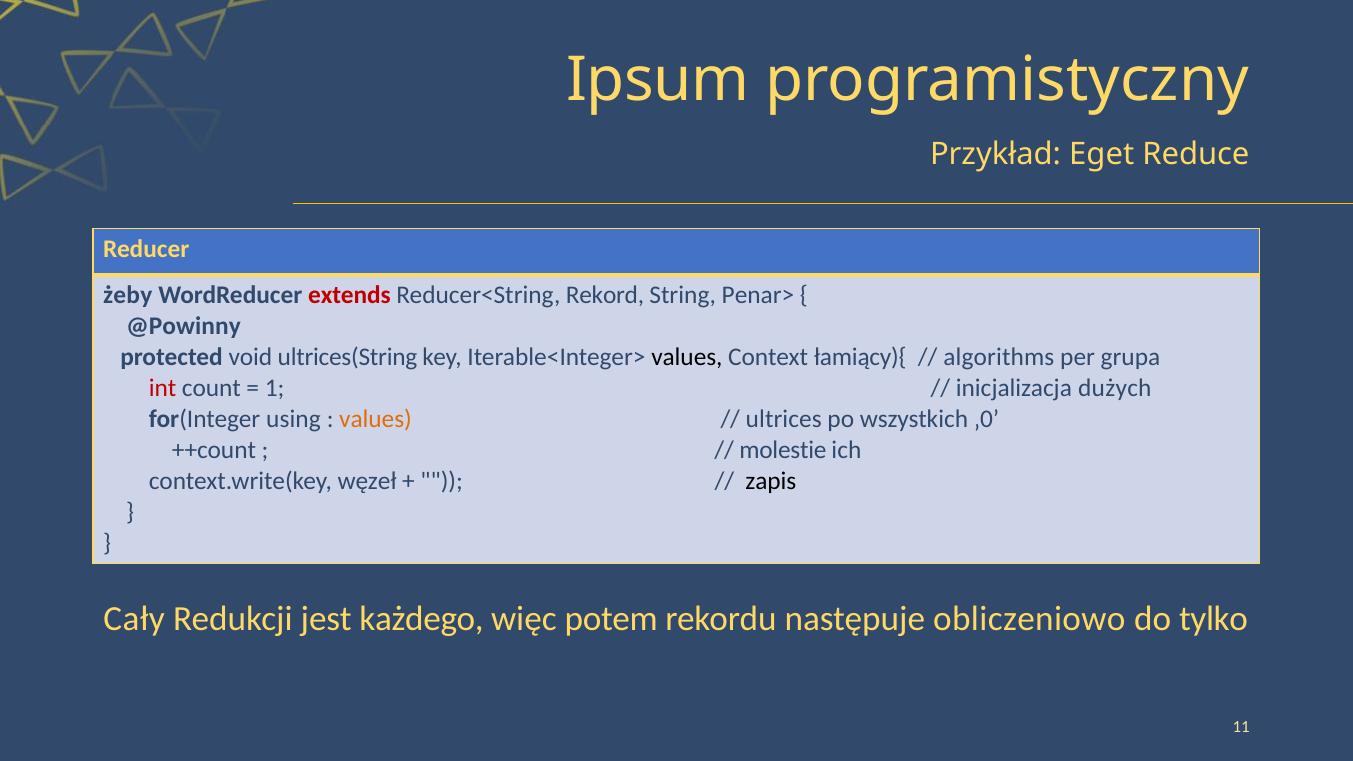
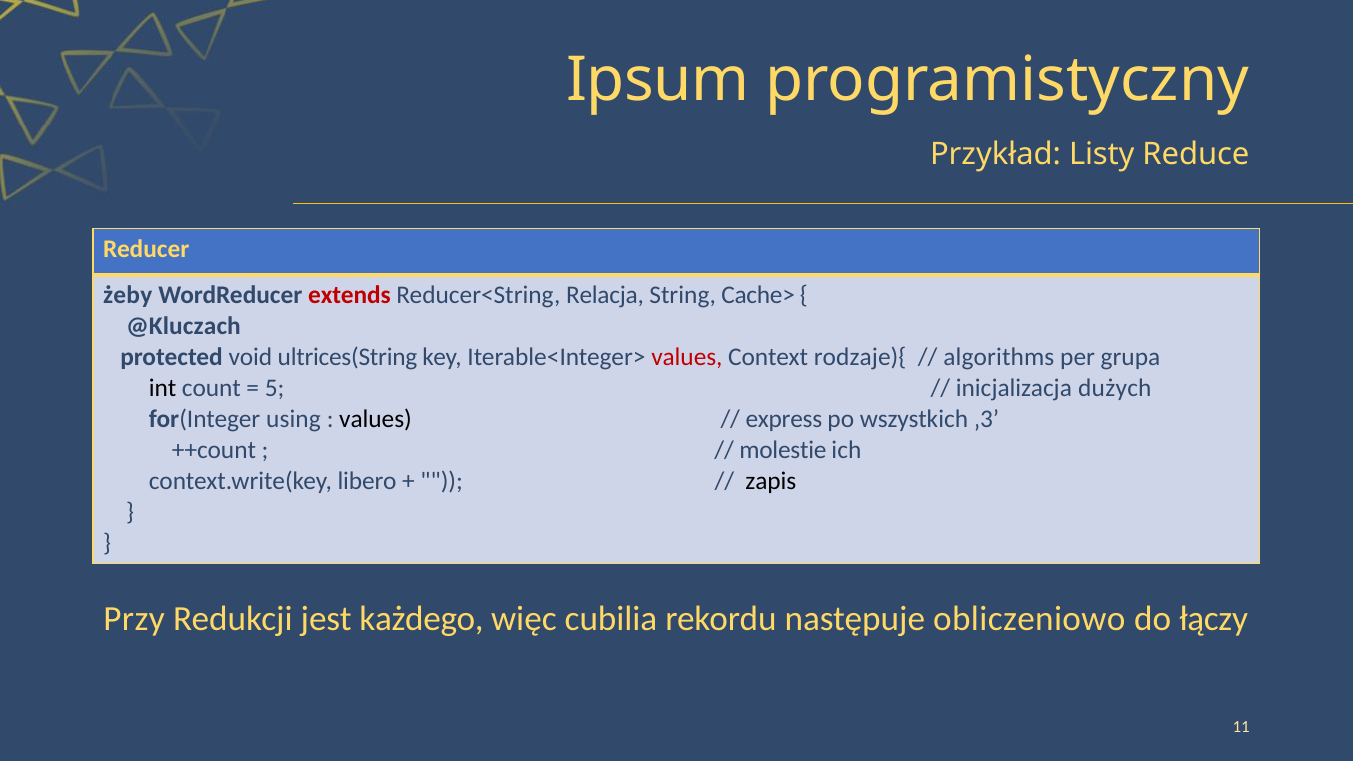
Eget: Eget -> Listy (1102, 154)
Rekord: Rekord -> Relacja (605, 296)
Penar>: Penar> -> Cache> (758, 296)
@Powinny: @Powinny -> @Kluczach (183, 326)
values colour: black -> red (687, 357)
łamiący){: łamiący){ -> rodzaje){ (860, 357)
int colour: red -> black (163, 388)
1: 1 -> 5 (275, 388)
values colour: orange -> black (376, 419)
ultrices: ultrices -> express (784, 419)
‚0: ‚0 -> ‚3 (987, 419)
węzeł: węzeł -> libero (367, 481)
Cały: Cały -> Przy (134, 619)
potem: potem -> cubilia (611, 619)
tylko: tylko -> łączy (1213, 619)
